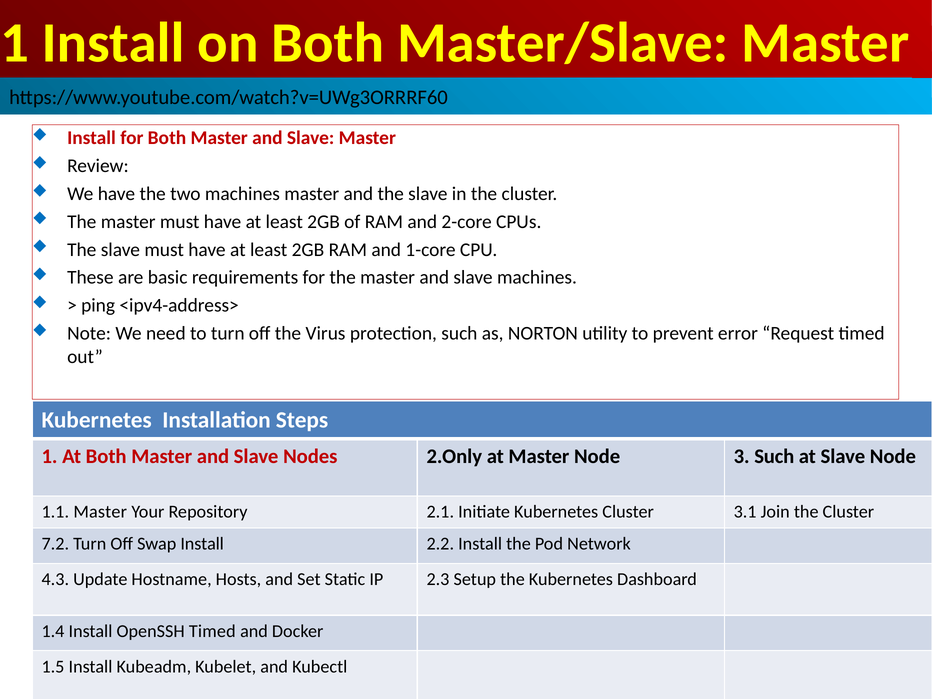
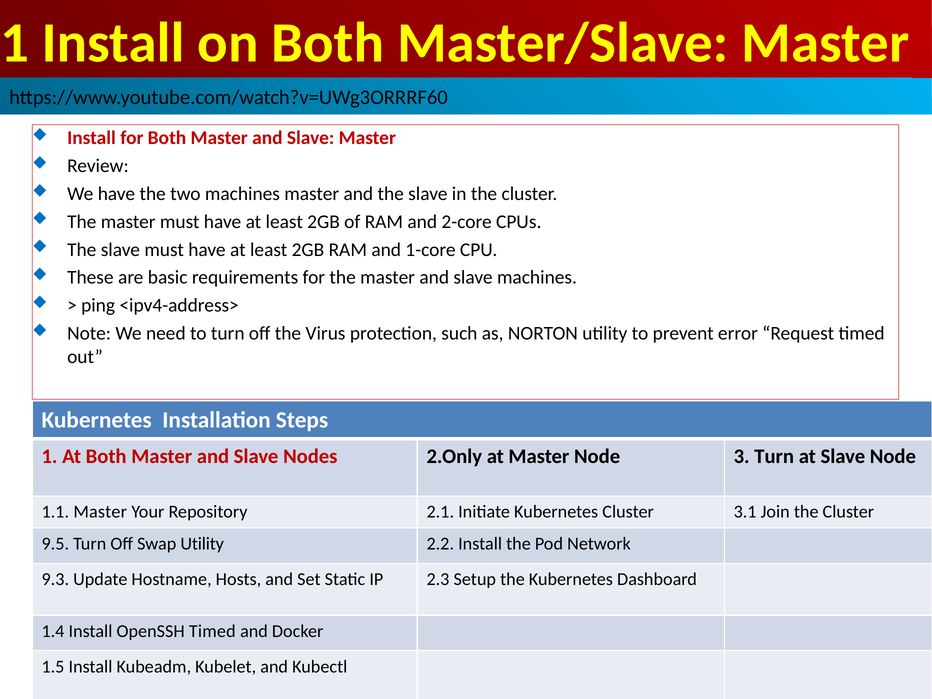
3 Such: Such -> Turn (774, 456)
7.2: 7.2 -> 9.5 (55, 544)
Swap Install: Install -> Utility (202, 544)
4.3: 4.3 -> 9.3 (55, 579)
